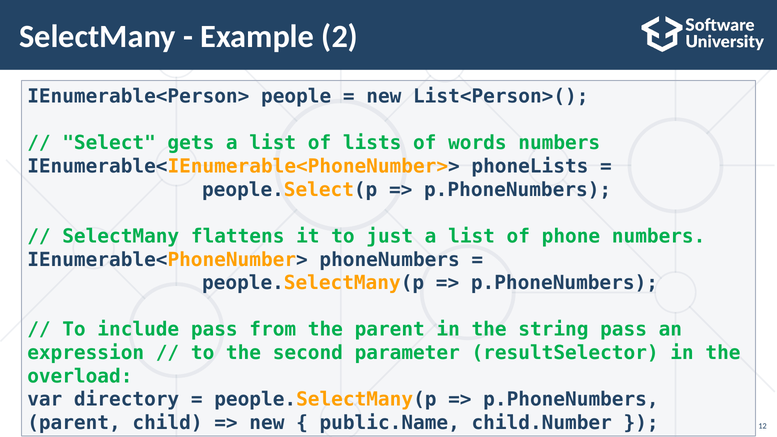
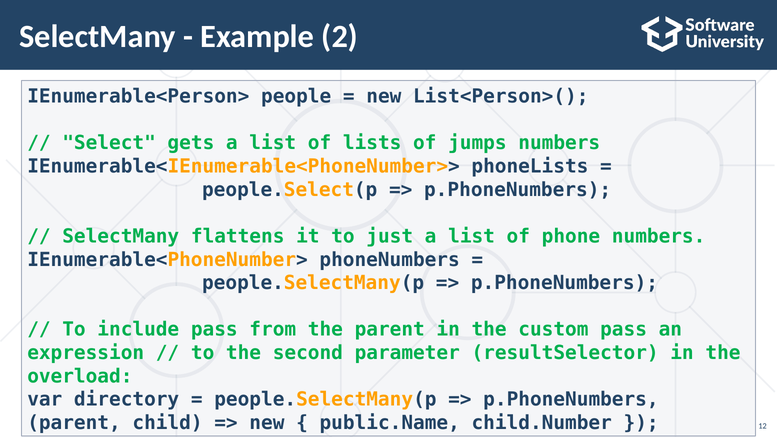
words: words -> jumps (477, 143)
string: string -> custom (553, 330)
